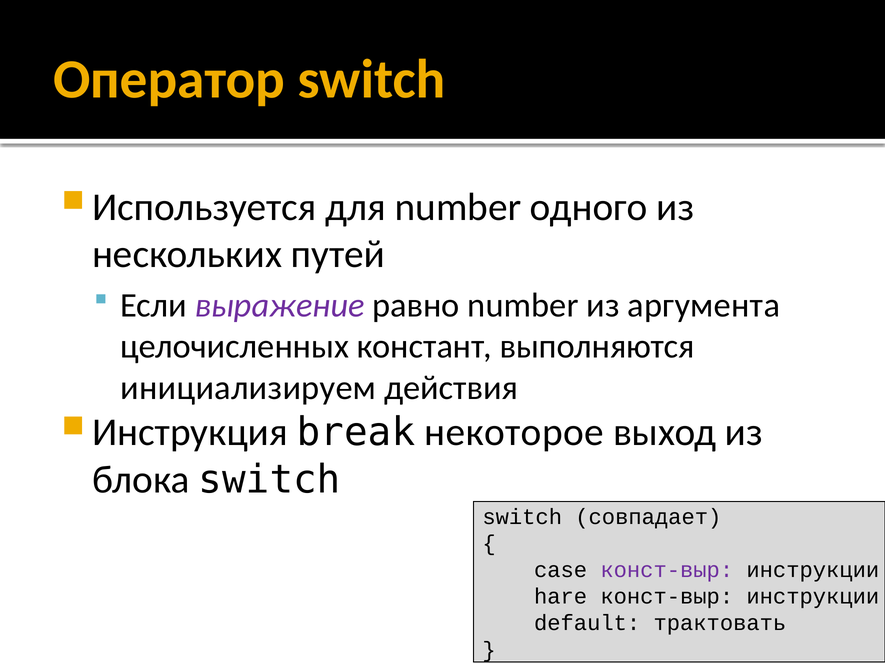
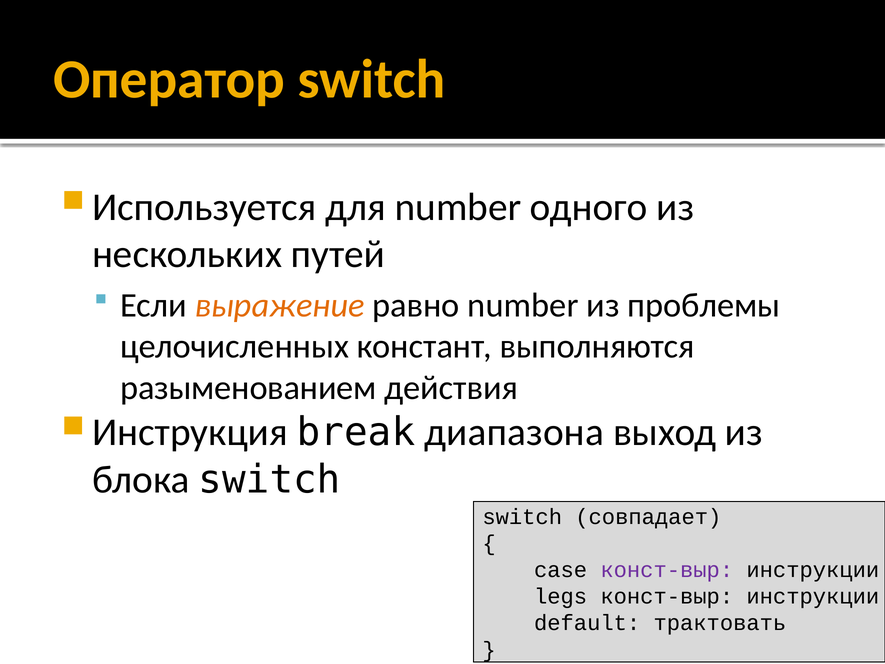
выражение colour: purple -> orange (280, 305)
аргумента: аргумента -> проблемы (704, 305)
инициализируем: инициализируем -> разыменованием (248, 388)
некоторое: некоторое -> диапазона (514, 432)
hare: hare -> legs (561, 596)
